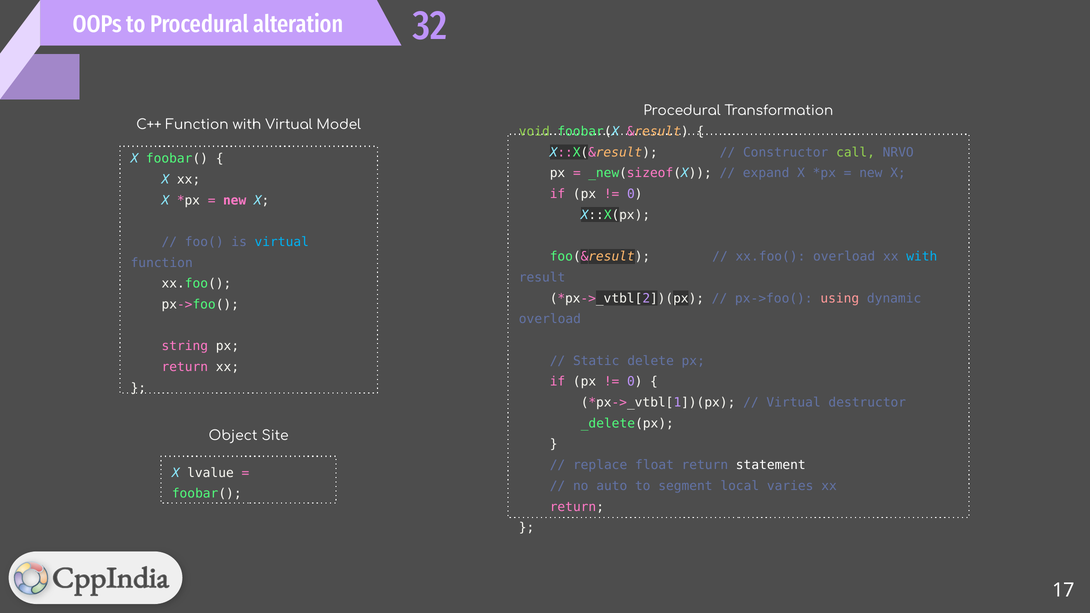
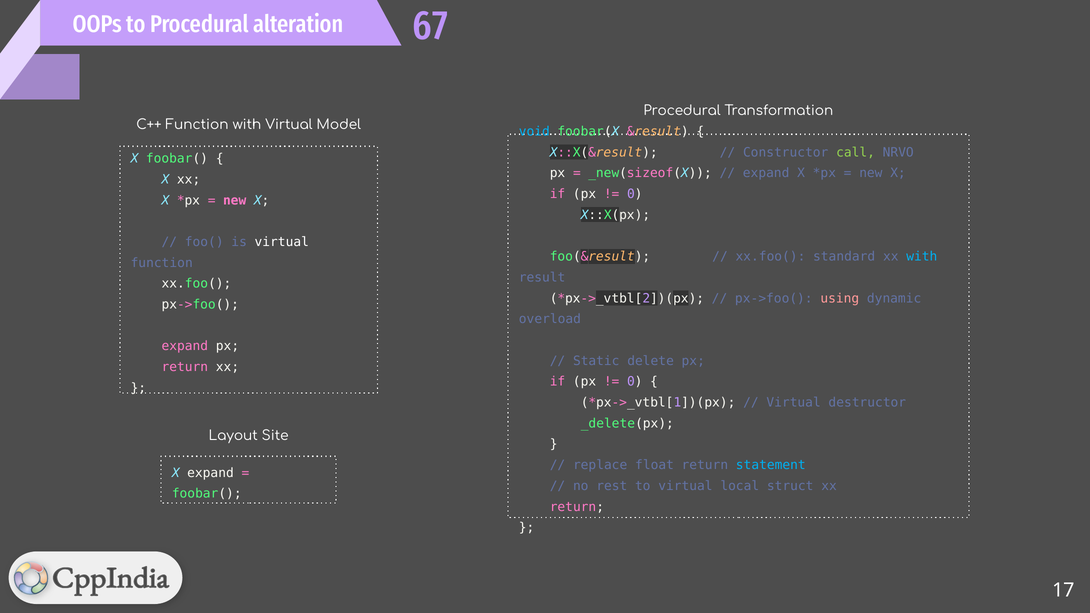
32: 32 -> 67 (430, 26)
void colour: light green -> light blue (534, 131)
virtual colour: light blue -> white (282, 242)
xx.foo( overload: overload -> standard (844, 257)
string: string -> expand (185, 346)
Object: Object -> Layout (233, 436)
statement colour: white -> light blue (771, 465)
X lvalue: lvalue -> expand (210, 473)
auto: auto -> rest (612, 486)
to segment: segment -> virtual (685, 486)
varies: varies -> struct (790, 486)
